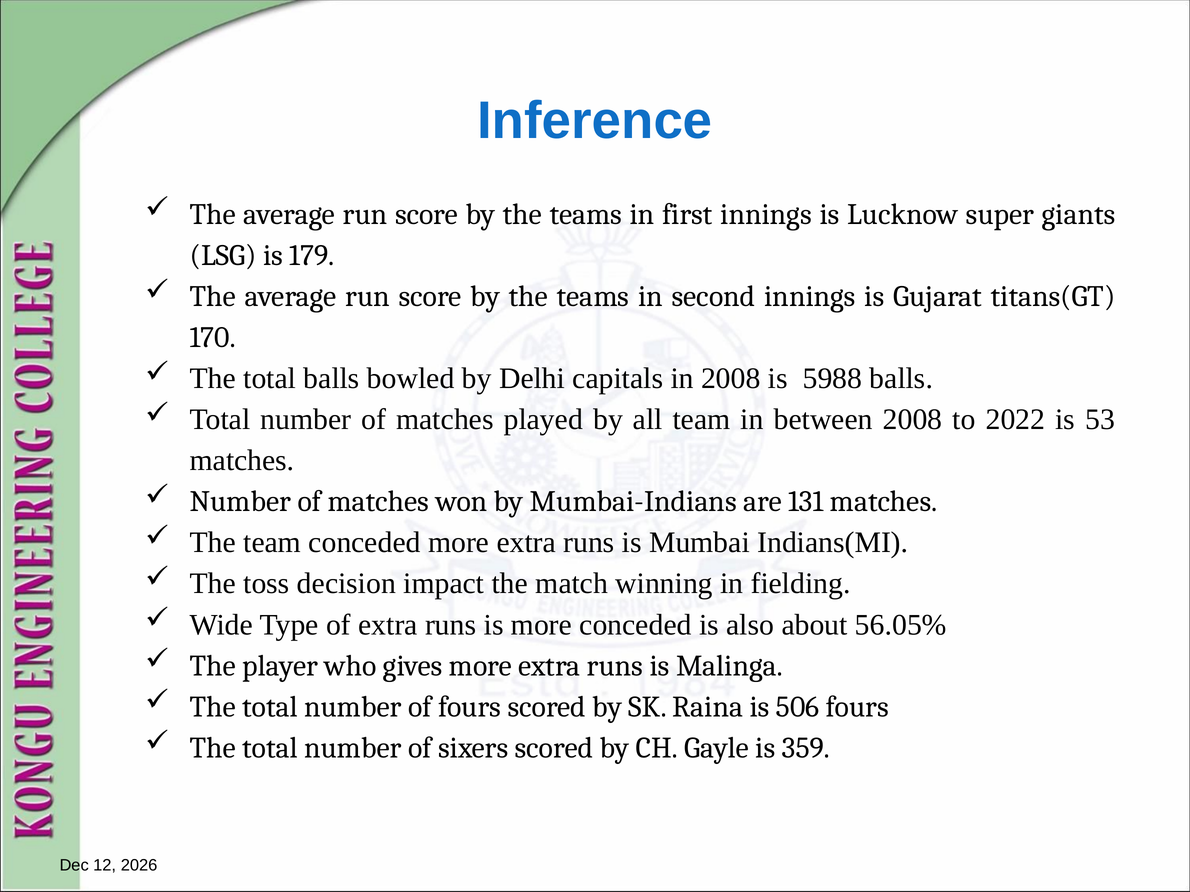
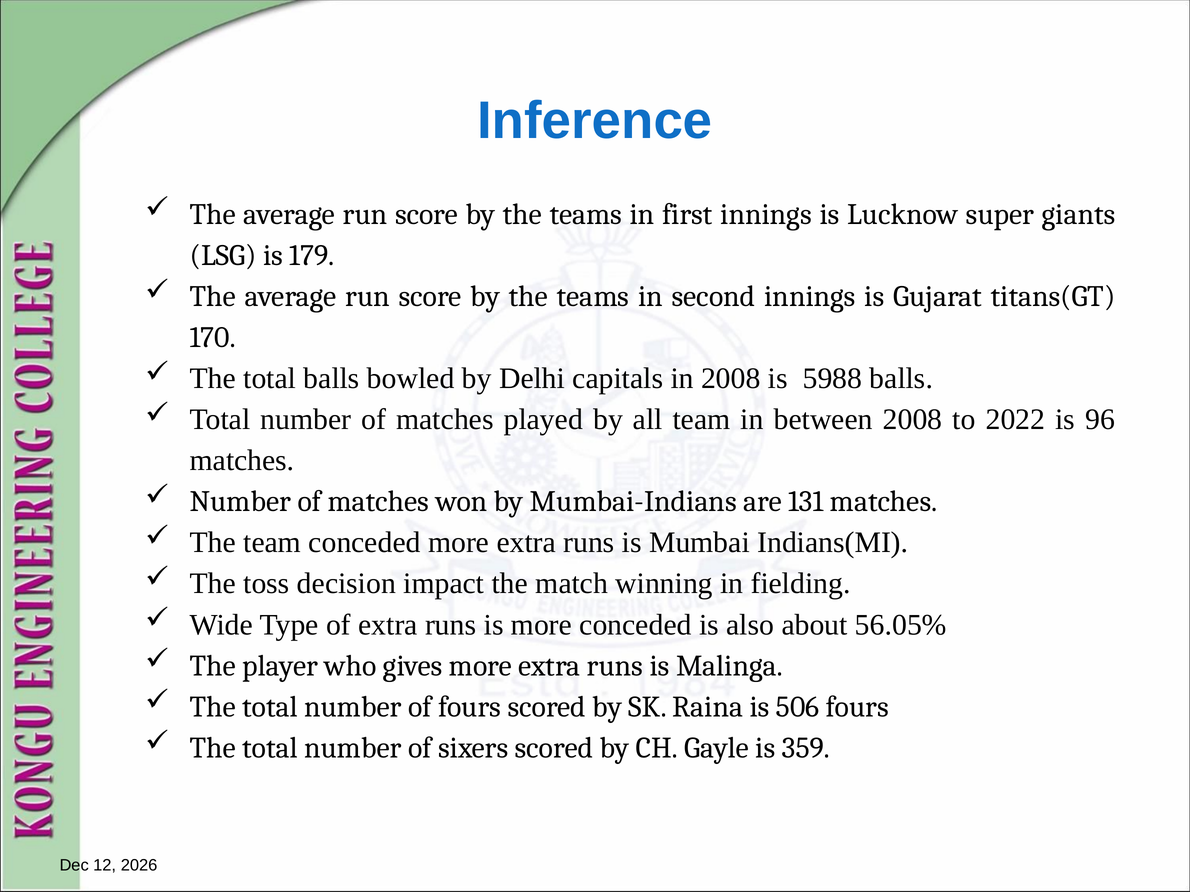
53: 53 -> 96 (1100, 420)
